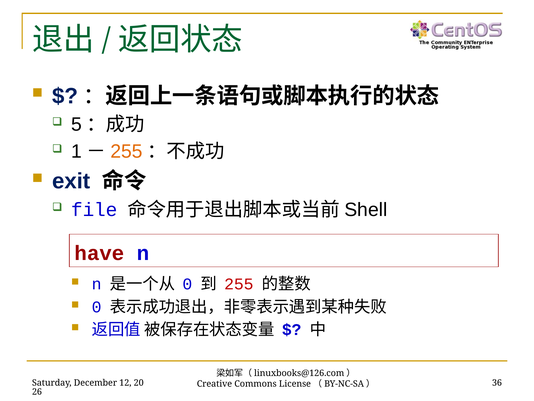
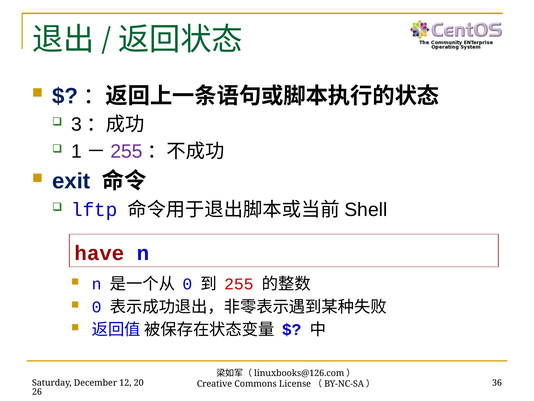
5: 5 -> 3 (77, 124)
255 colour: orange -> purple (126, 151)
file: file -> lftp (94, 210)
